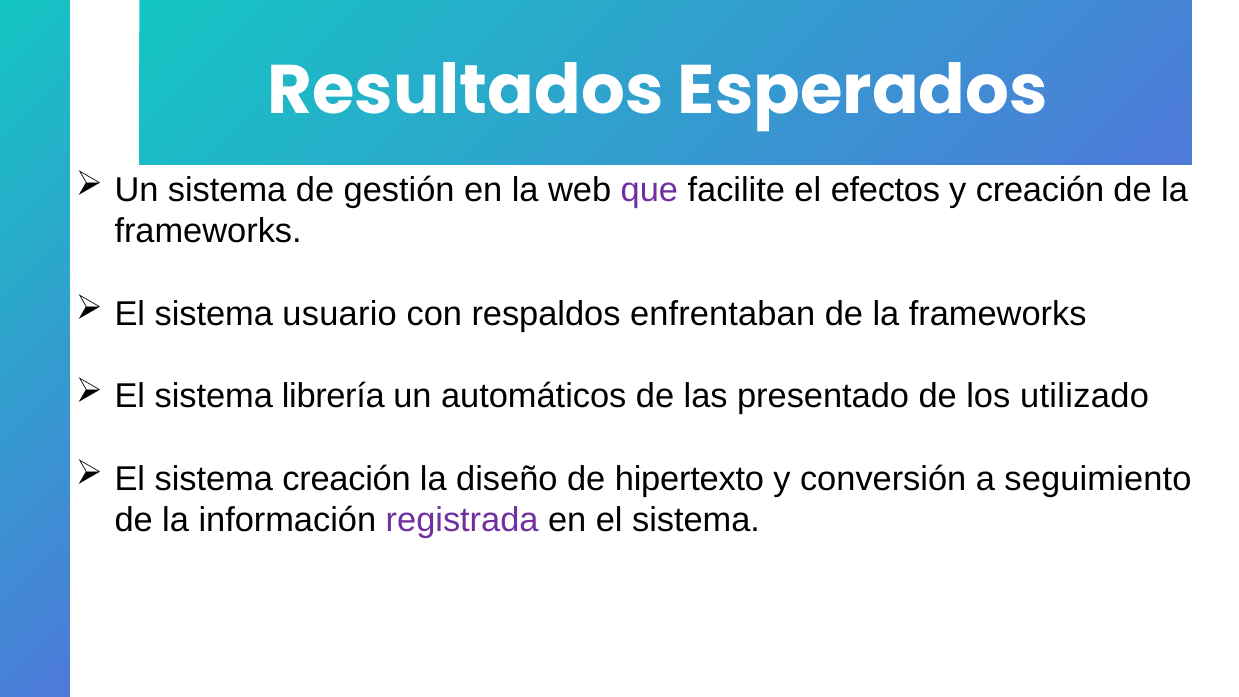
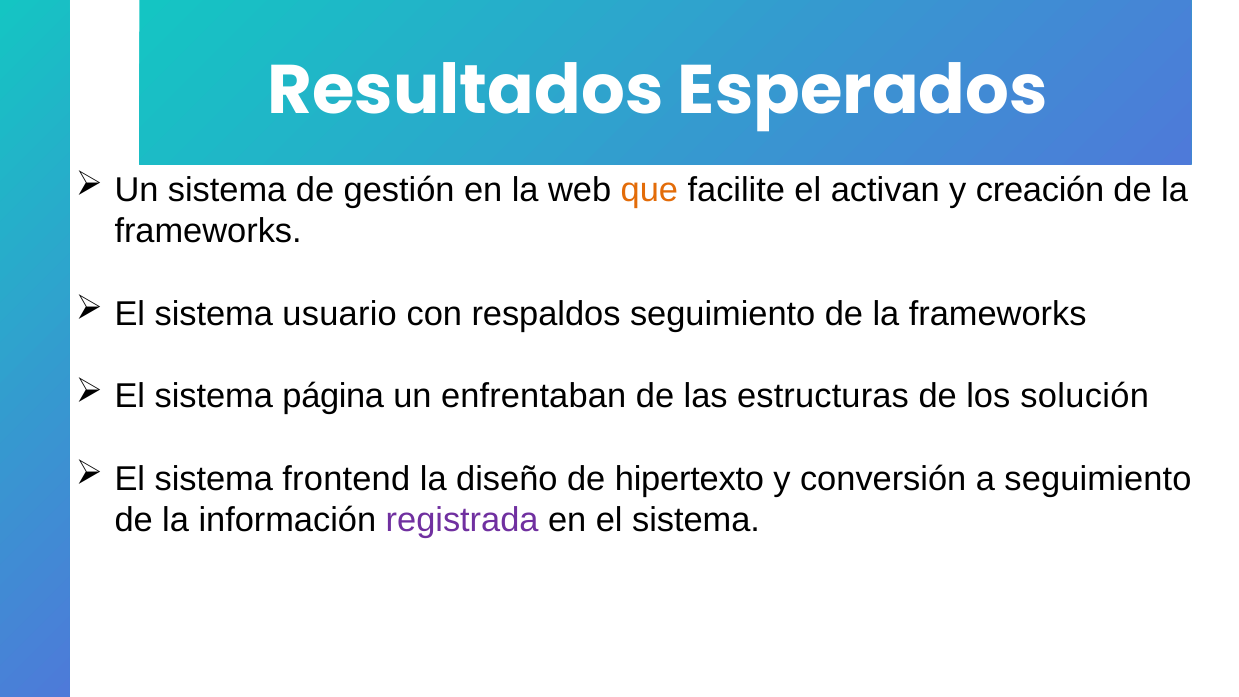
que colour: purple -> orange (649, 190)
efectos: efectos -> activan (885, 190)
respaldos enfrentaban: enfrentaban -> seguimiento (723, 314)
librería: librería -> página (333, 397)
automáticos: automáticos -> enfrentaban (534, 397)
presentado: presentado -> estructuras (823, 397)
utilizado: utilizado -> solución (1085, 397)
sistema creación: creación -> frontend (346, 479)
